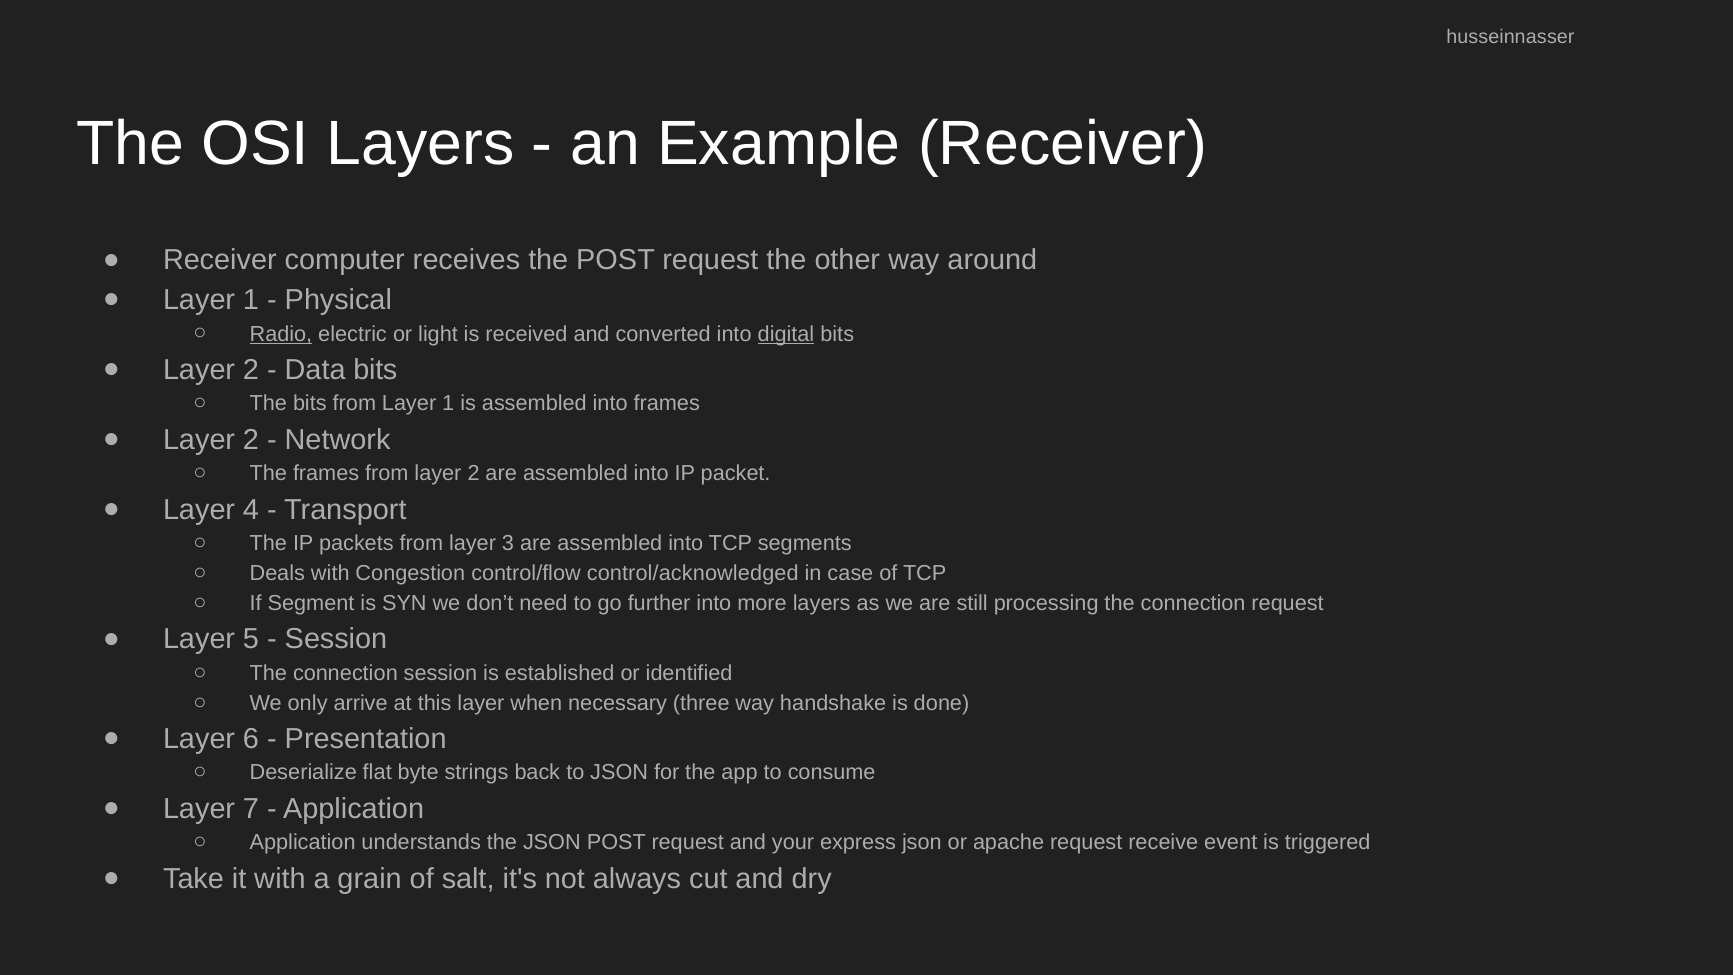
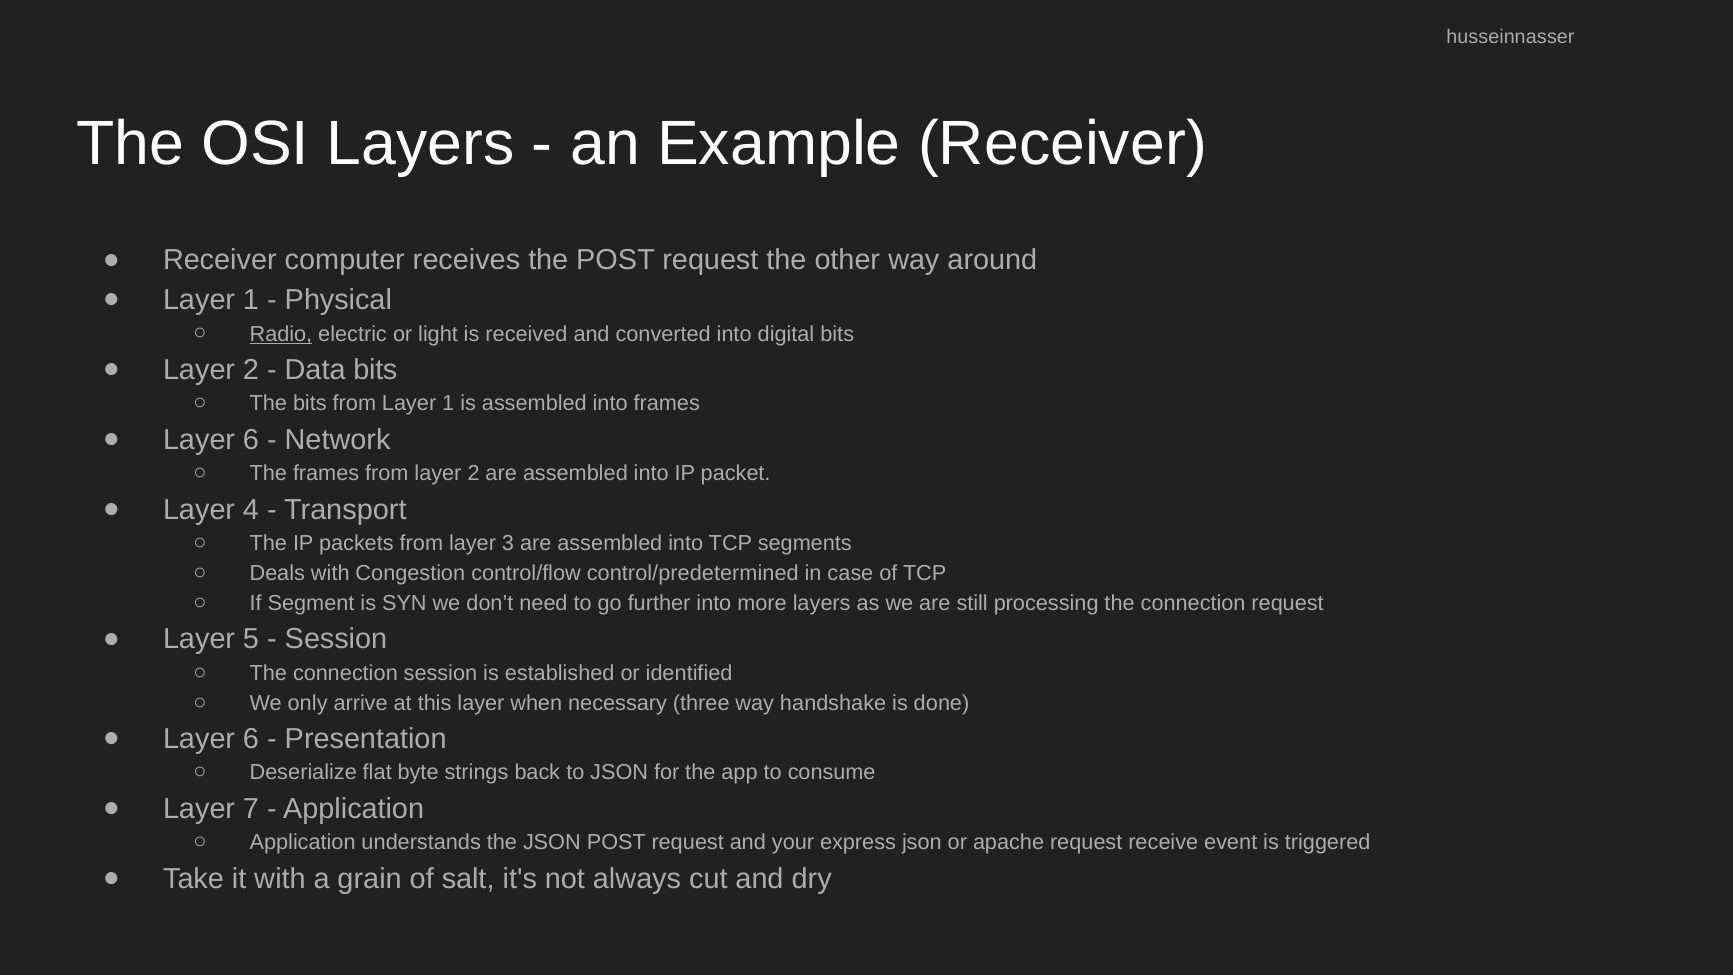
digital underline: present -> none (786, 334)
2: 2 -> 6 (251, 440)
control/acknowledged: control/acknowledged -> control/predetermined (693, 573)
